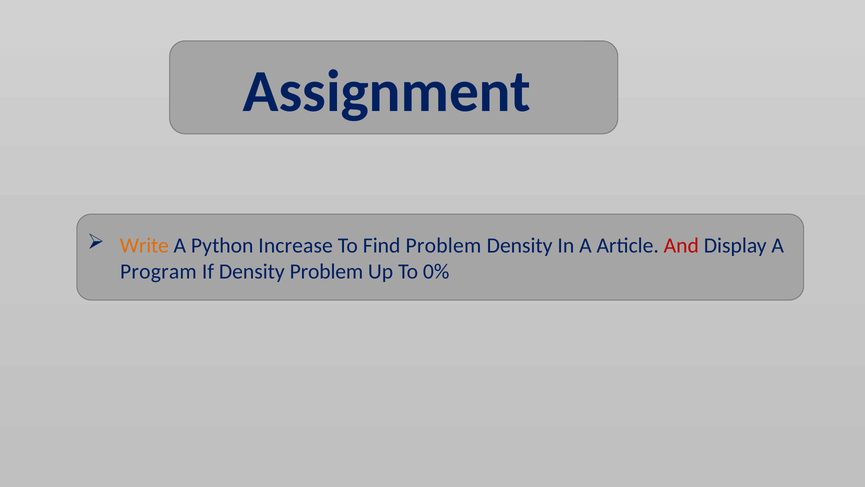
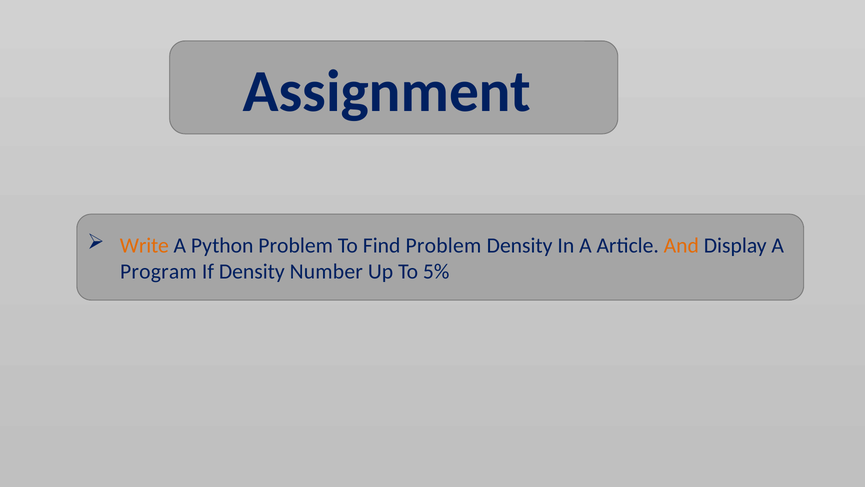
Python Increase: Increase -> Problem (296, 245)
And colour: red -> orange (681, 245)
Density Problem: Problem -> Number (326, 271)
0%: 0% -> 5% (436, 271)
